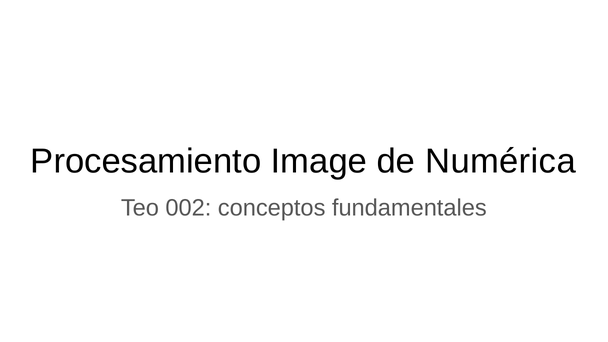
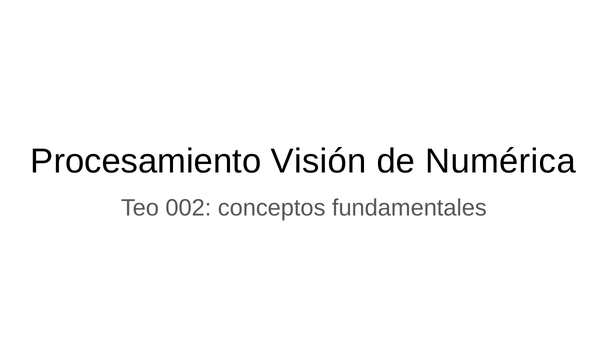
Image: Image -> Visión (319, 161)
